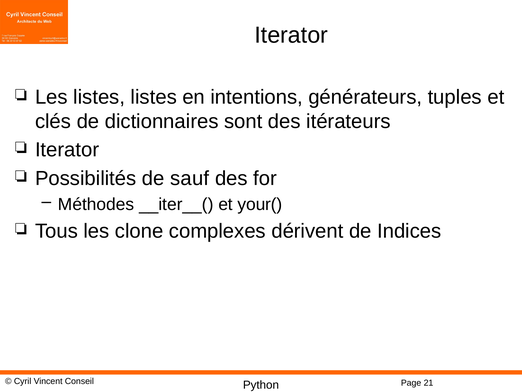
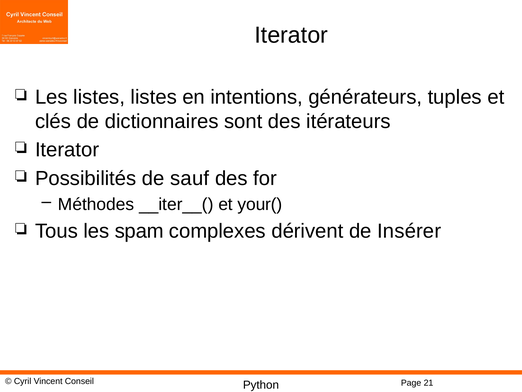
clone: clone -> spam (139, 231)
Indices: Indices -> Insérer (409, 231)
